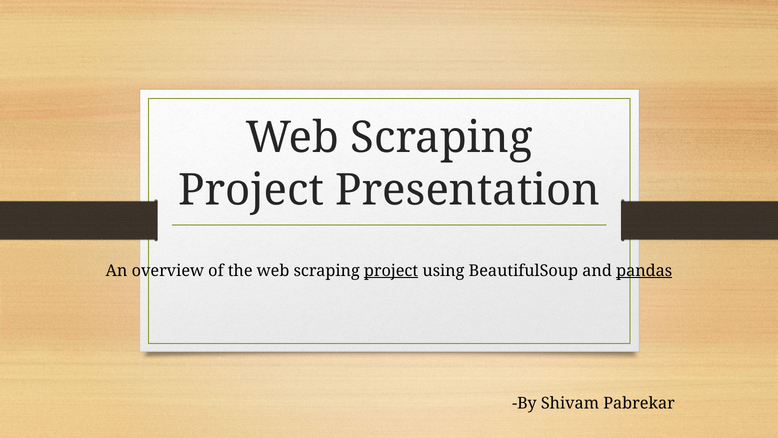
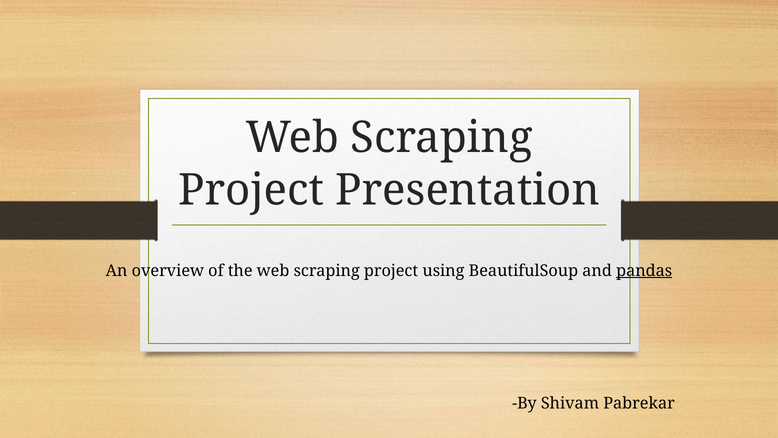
project underline: present -> none (391, 271)
